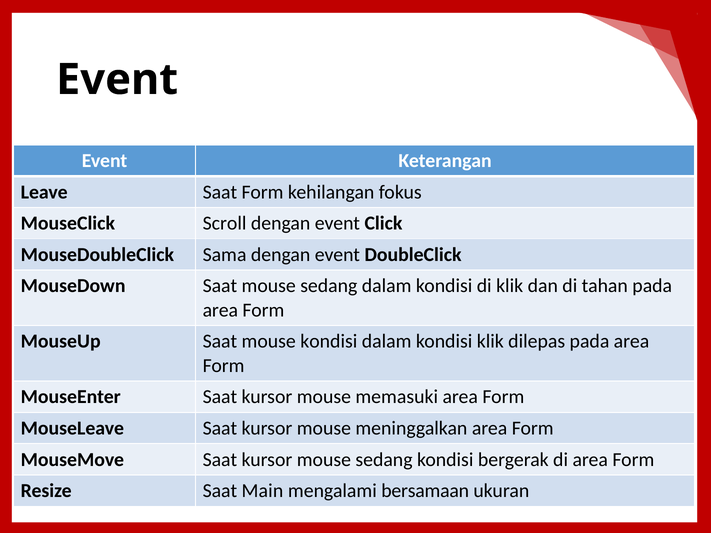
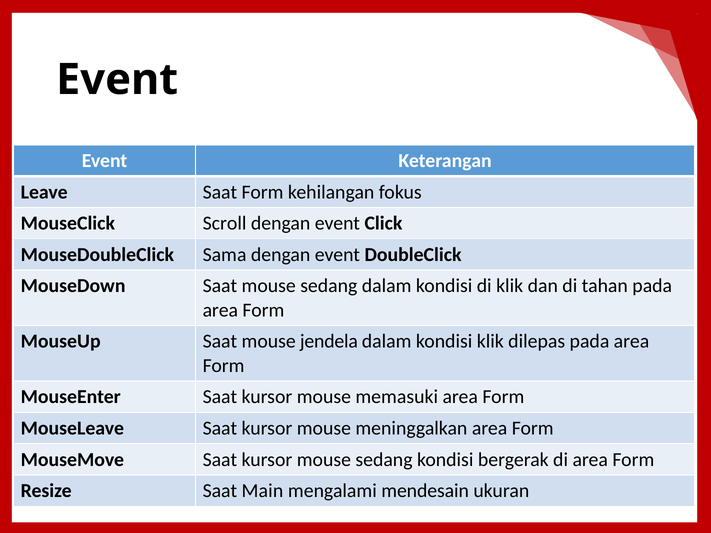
mouse kondisi: kondisi -> jendela (329, 342)
bersamaan: bersamaan -> mendesain (425, 491)
